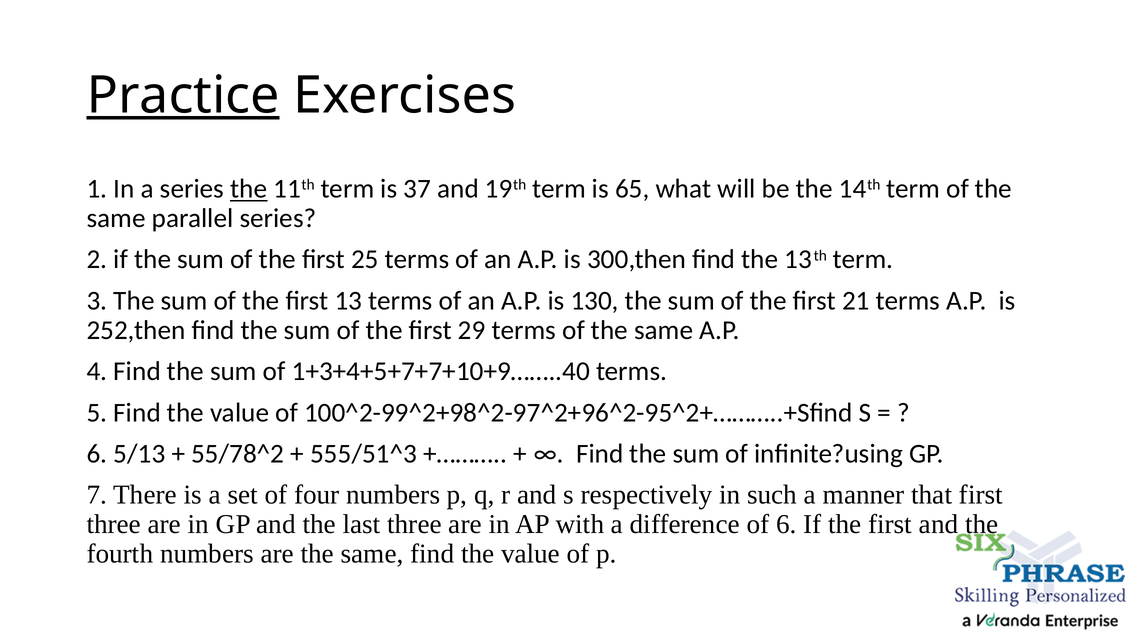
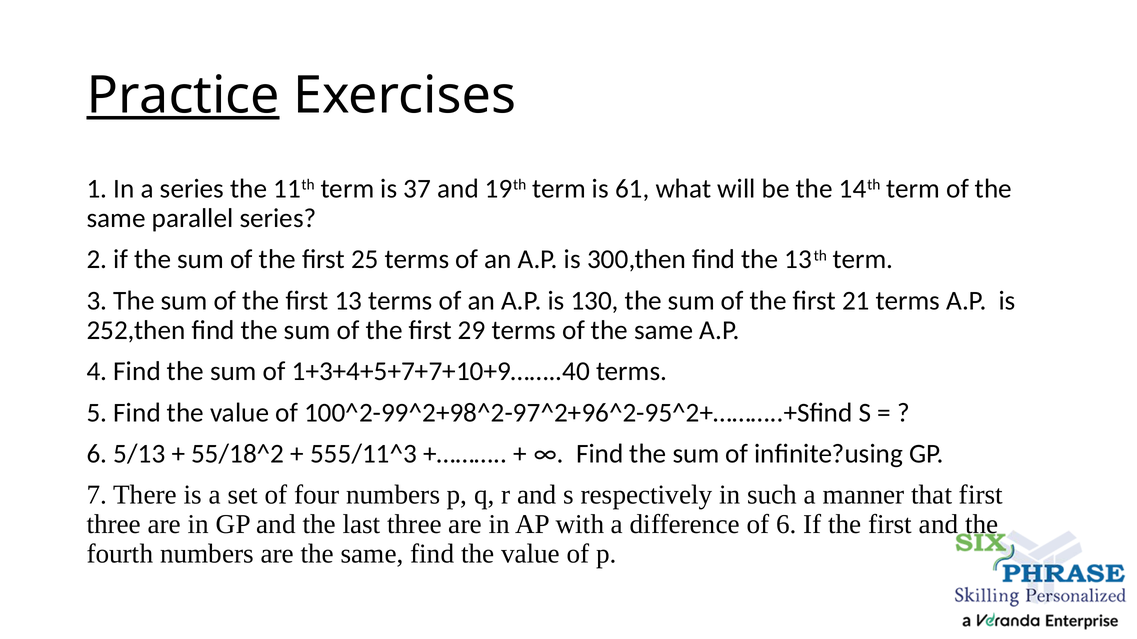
the underline: present -> none (249, 189)
65: 65 -> 61 (632, 189)
55/78^2: 55/78^2 -> 55/18^2 (238, 454)
555/51^3: 555/51^3 -> 555/11^3 (364, 454)
